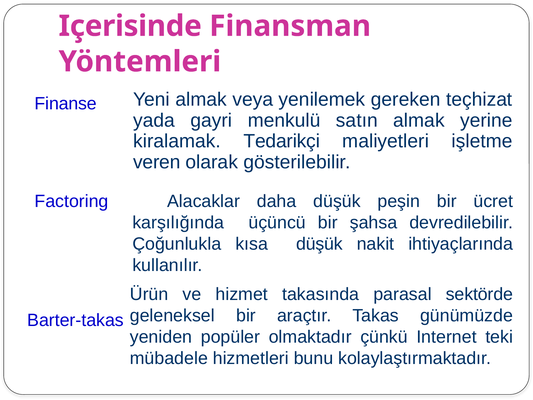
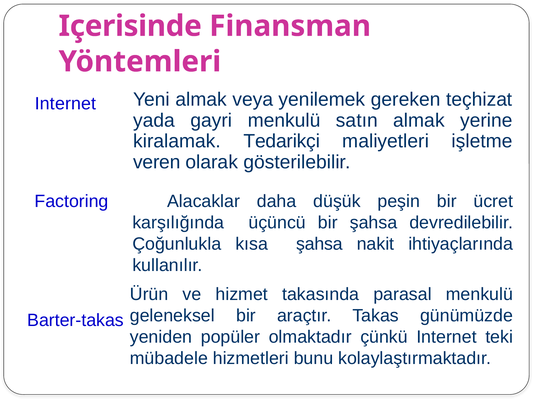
Finanse: Finanse -> Internet (66, 103)
kısa düşük: düşük -> şahsa (320, 244)
parasal sektörde: sektörde -> menkulü (479, 294)
